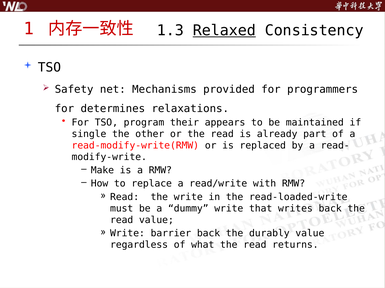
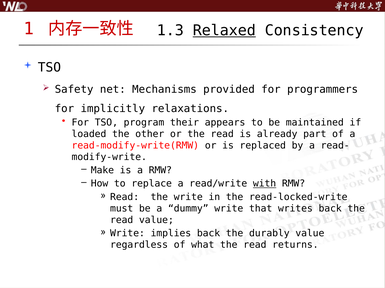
determines: determines -> implicitly (113, 109)
single: single -> loaded (89, 134)
with underline: none -> present (265, 184)
read-loaded-write: read-loaded-write -> read-locked-write (298, 197)
barrier: barrier -> implies (171, 234)
